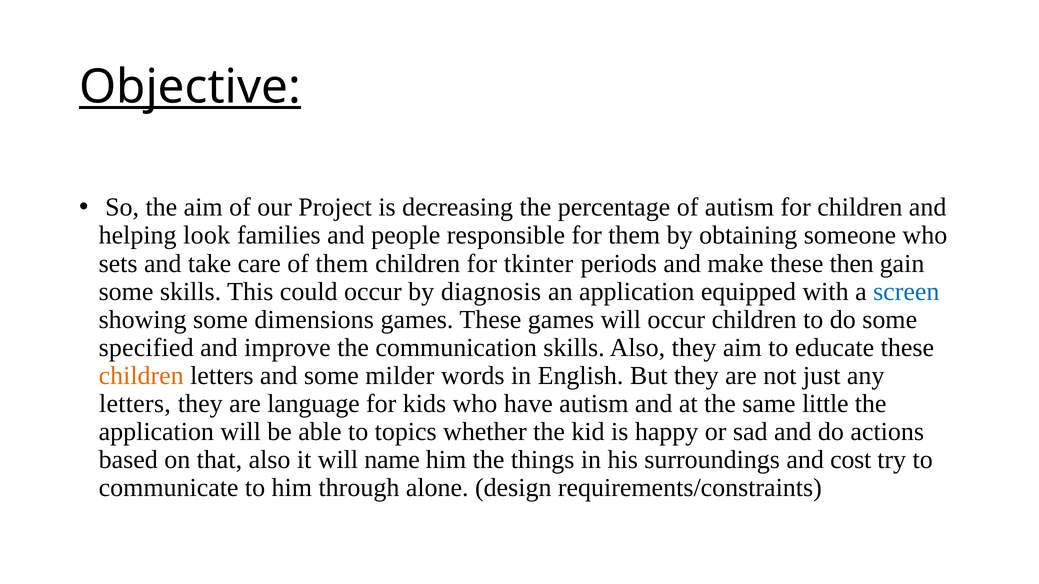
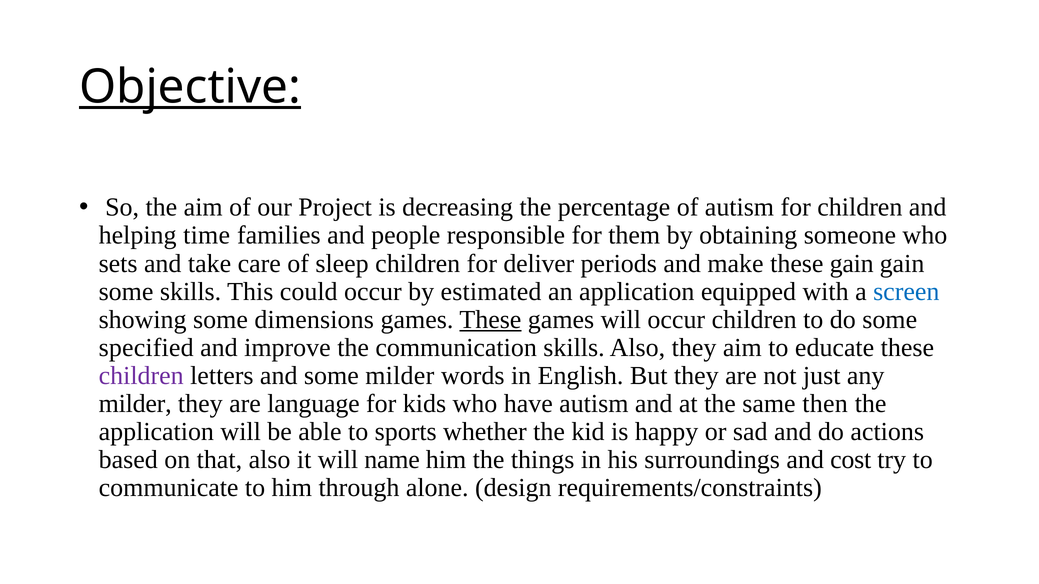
look: look -> time (207, 236)
of them: them -> sleep (342, 264)
tkinter: tkinter -> deliver (539, 264)
these then: then -> gain (852, 264)
diagnosis: diagnosis -> estimated (491, 292)
These underline: none -> present (490, 320)
children colour: orange -> purple (141, 376)
letters: letters -> milder (135, 404)
little: little -> then (825, 404)
topics: topics -> sports (406, 432)
